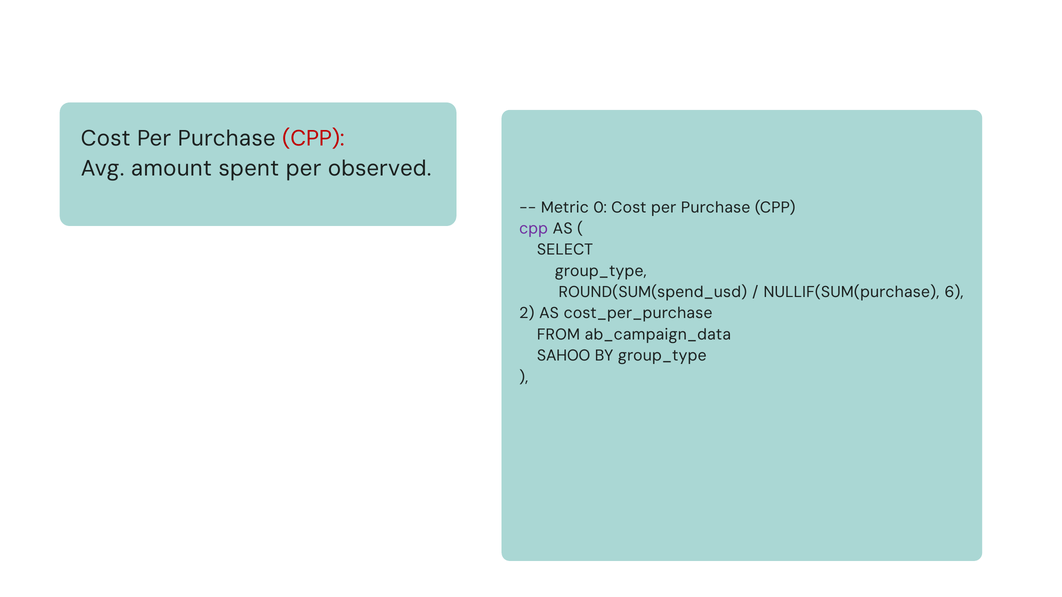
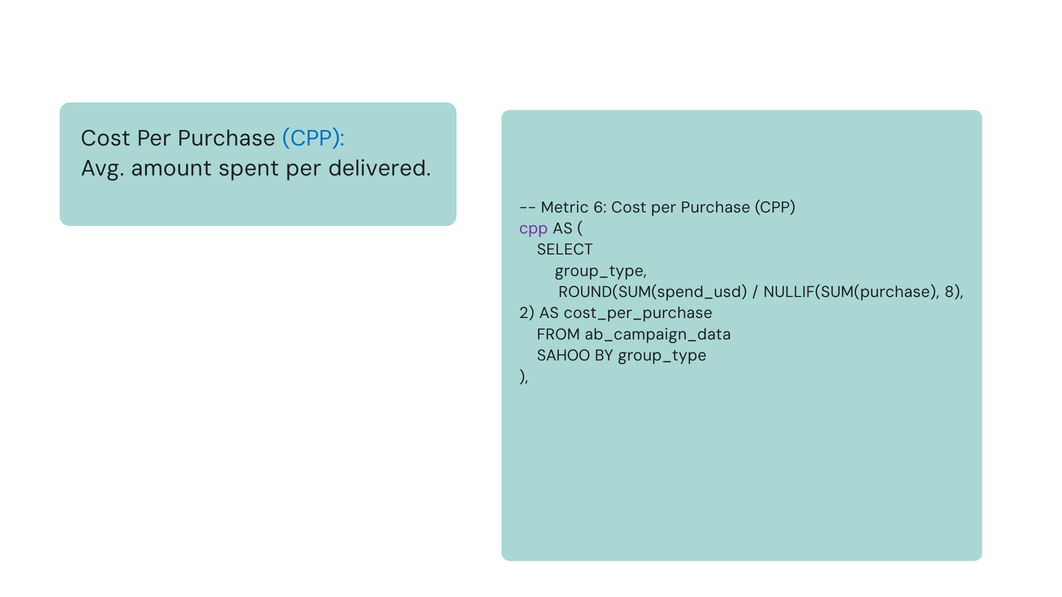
CPP colour: red -> blue (313, 139)
observed: observed -> delivered (380, 169)
0: 0 -> 6 (600, 207)
6: 6 -> 8 (954, 292)
